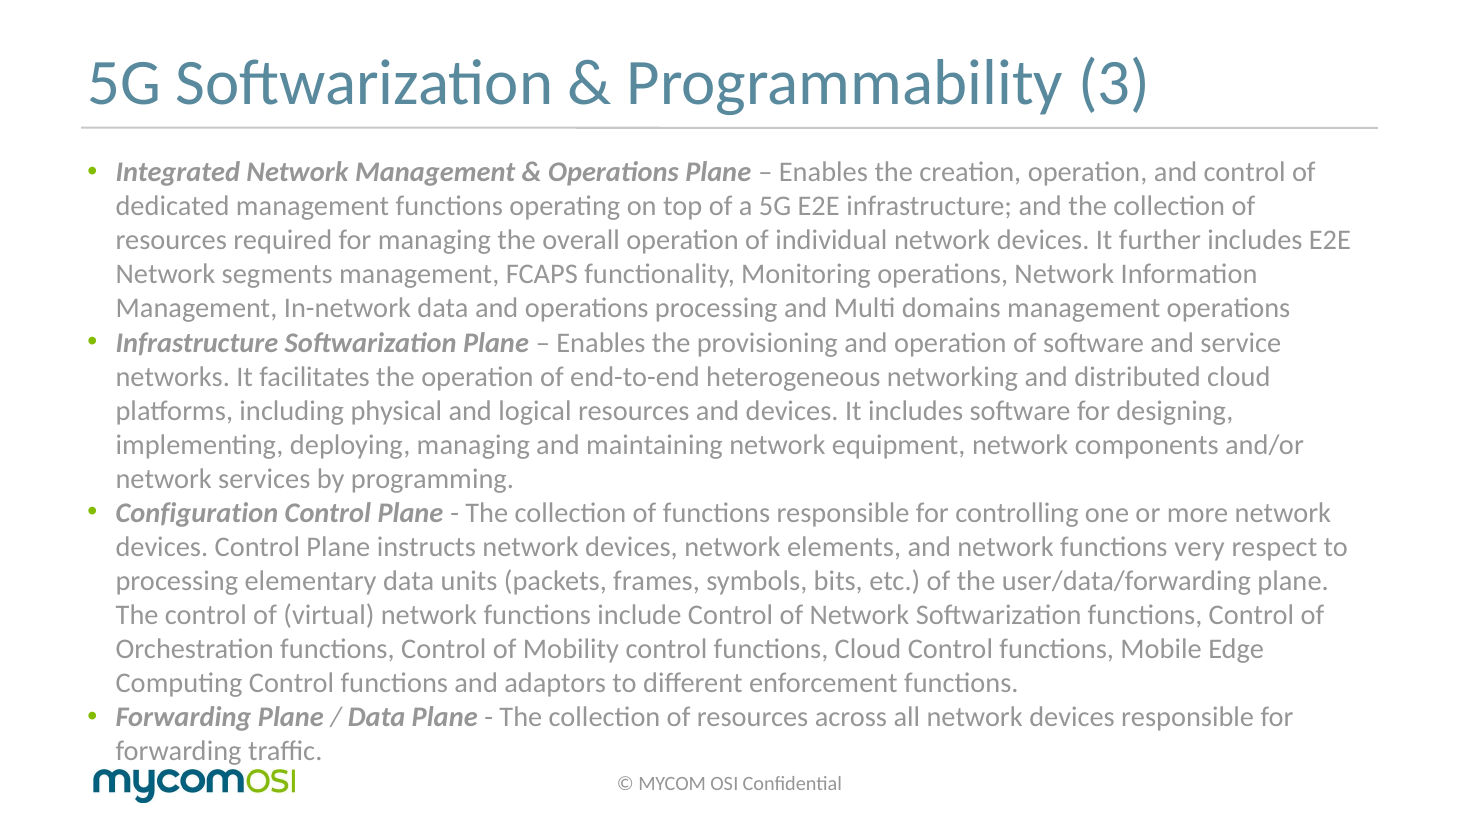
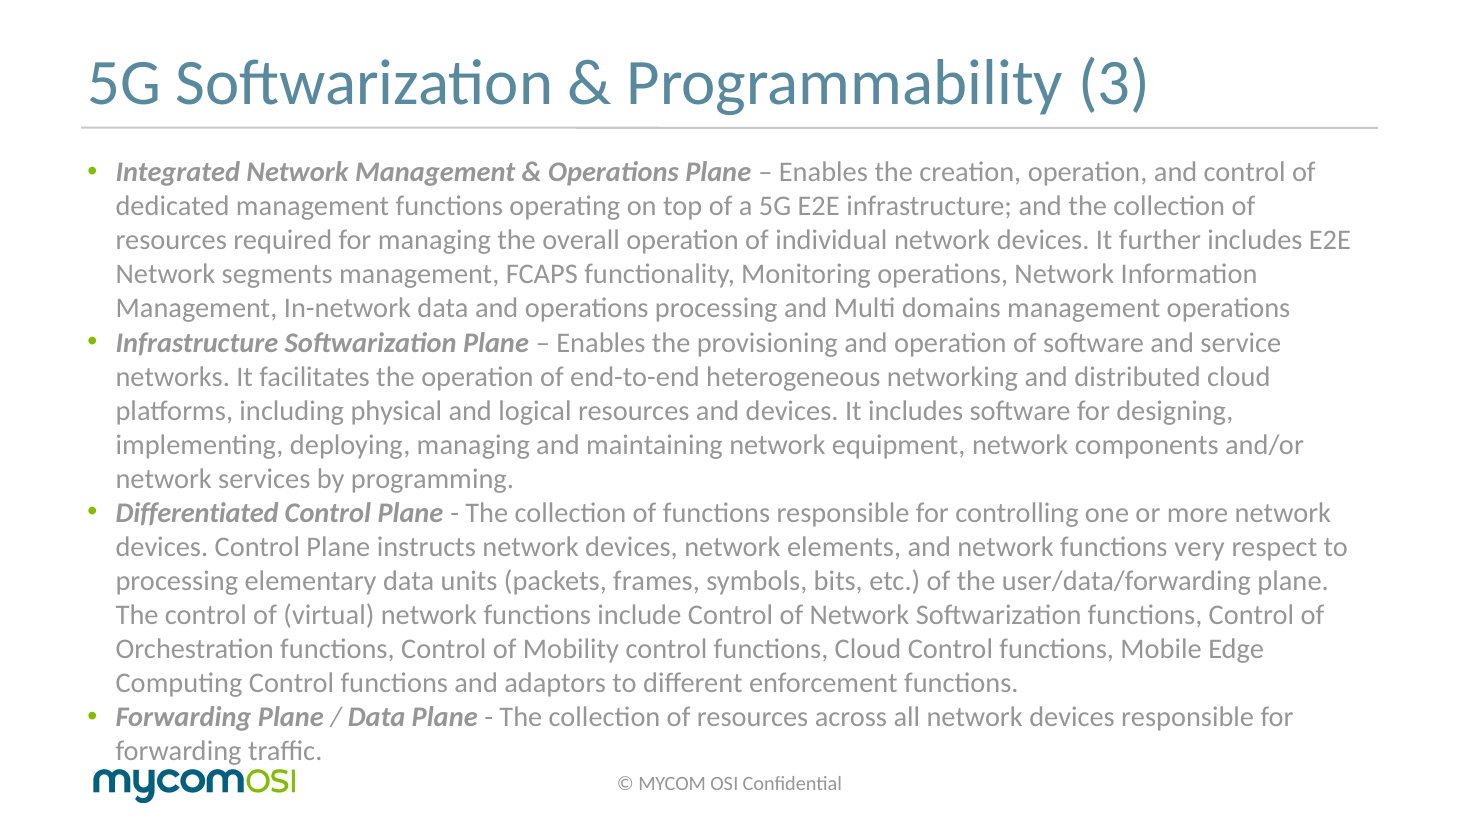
Configuration: Configuration -> Differentiated (197, 513)
